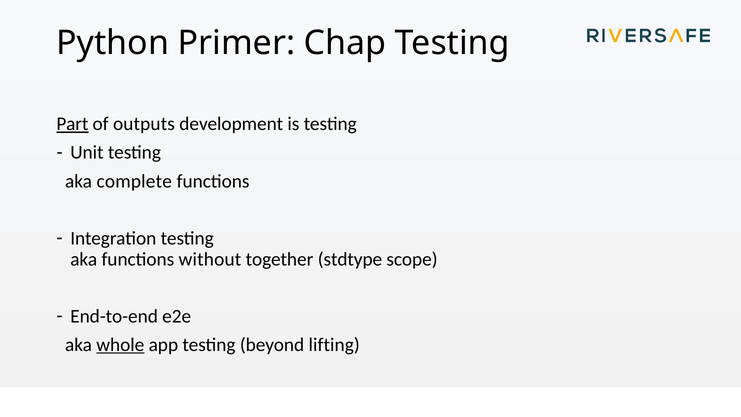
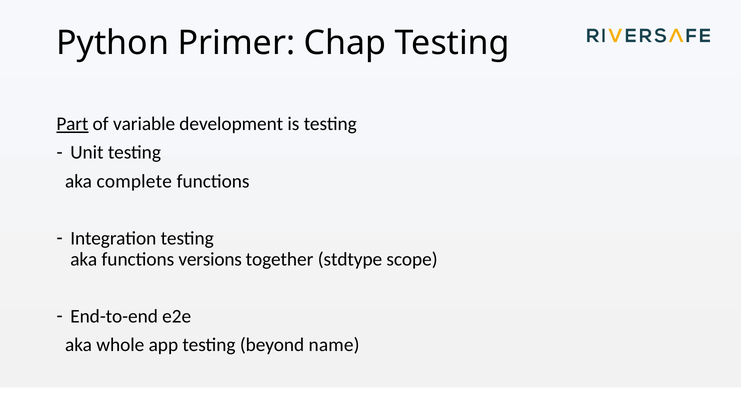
outputs: outputs -> variable (144, 124)
without: without -> versions (210, 259)
whole underline: present -> none (120, 345)
lifting: lifting -> name (334, 345)
